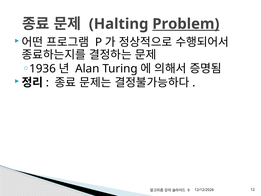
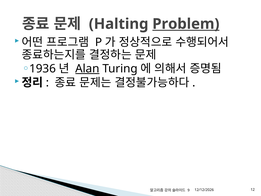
Alan underline: none -> present (87, 69)
